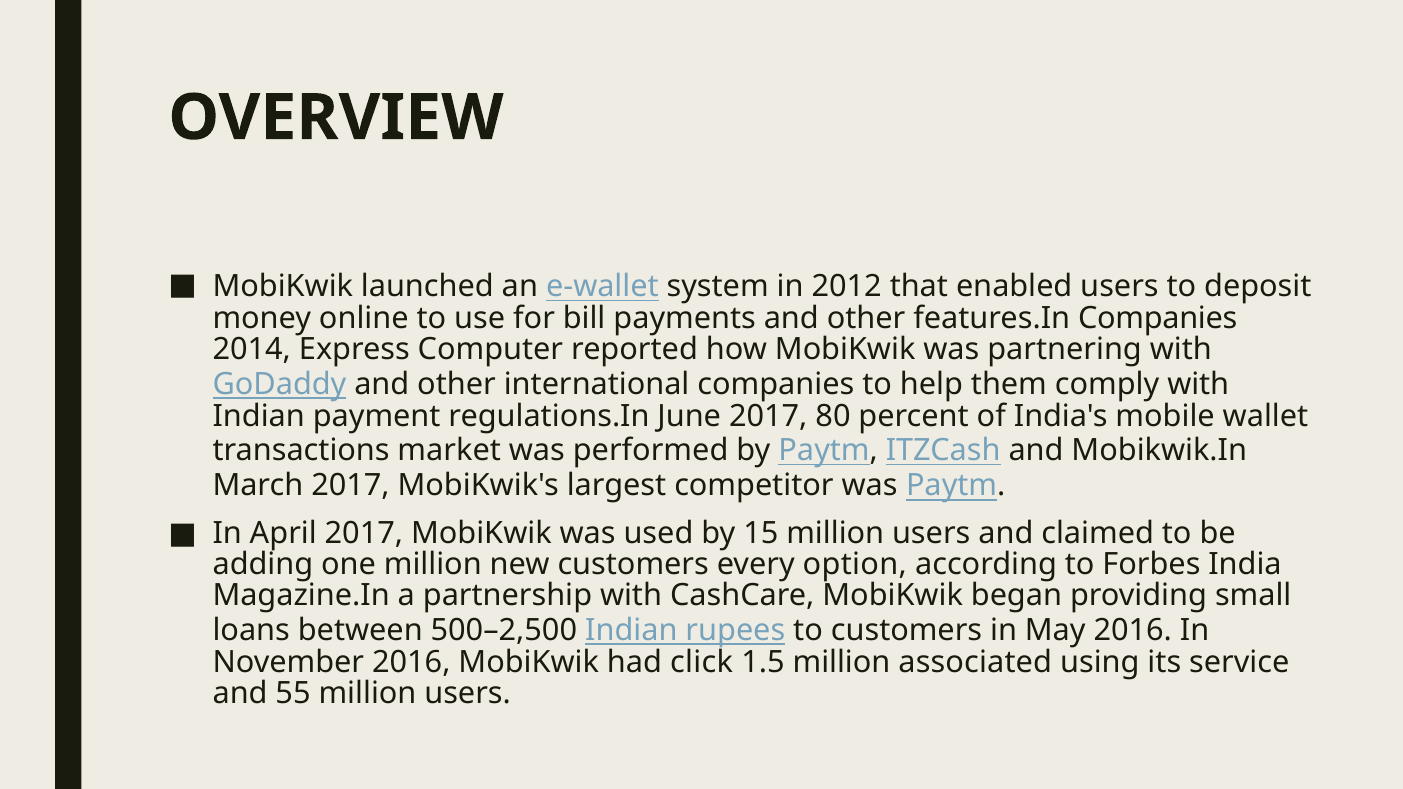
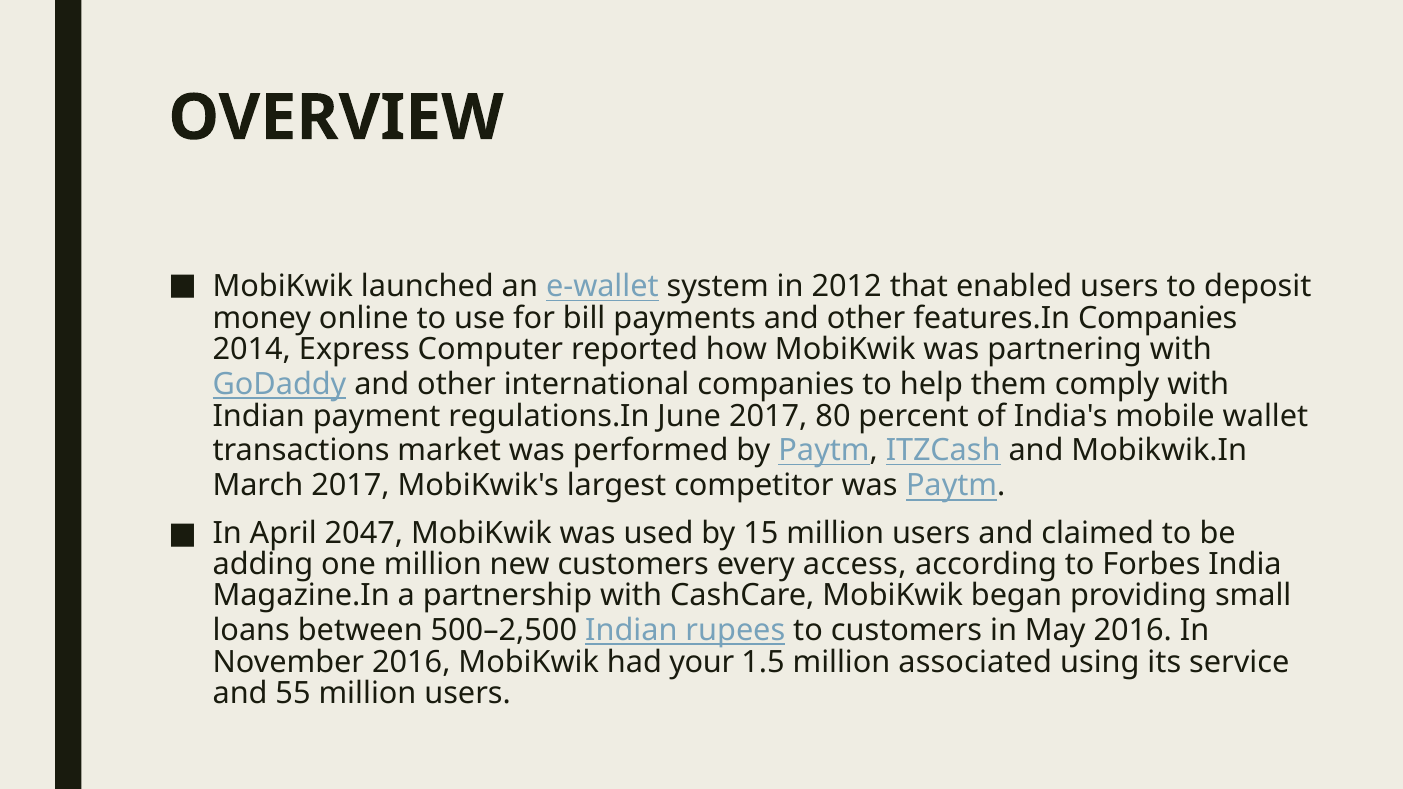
April 2017: 2017 -> 2047 (364, 534)
option: option -> access (855, 565)
click: click -> your (702, 662)
